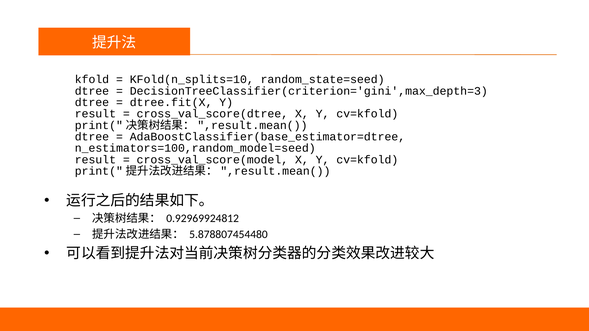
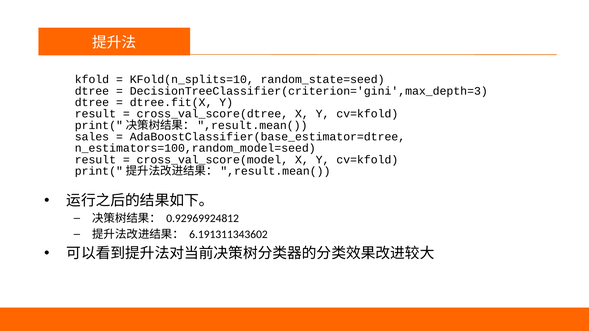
dtree: dtree -> sales (92, 137)
5.878807454480: 5.878807454480 -> 6.191311343602 (228, 235)
